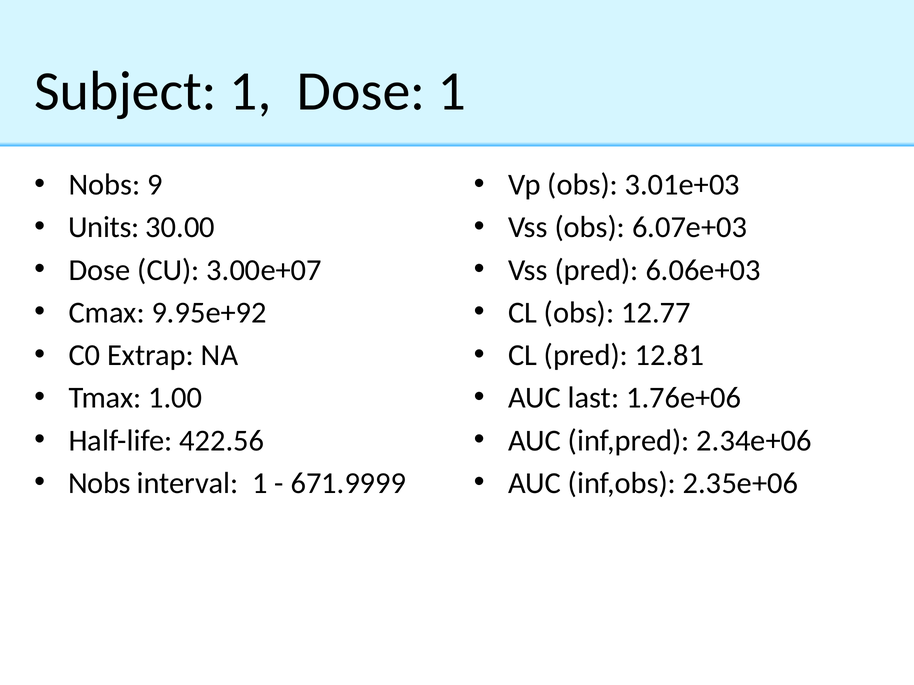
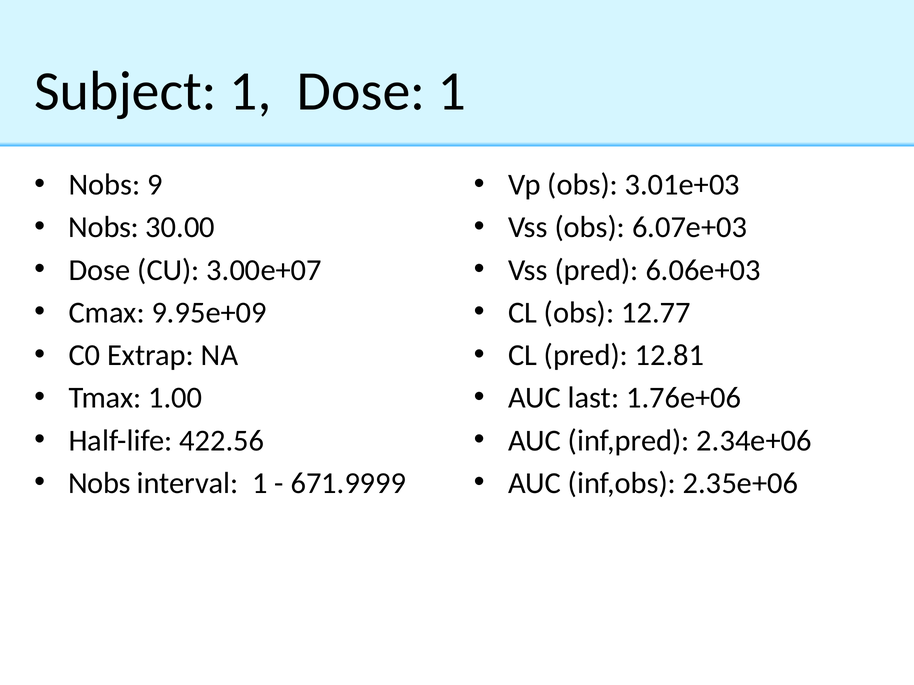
Units: Units -> Nobs (104, 228)
9.95e+92: 9.95e+92 -> 9.95e+09 (209, 313)
